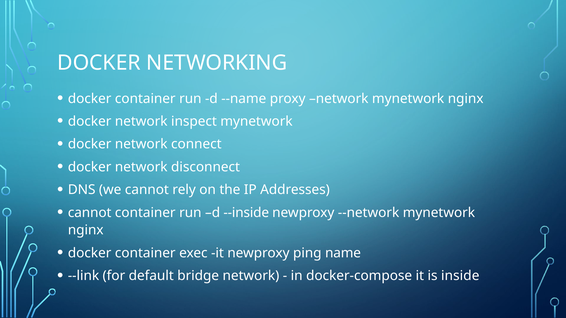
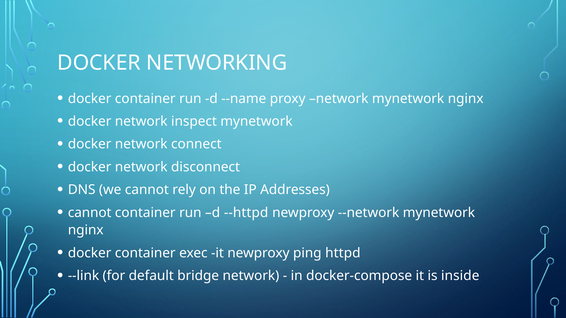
--inside: --inside -> --httpd (246, 213)
name: name -> httpd (343, 253)
